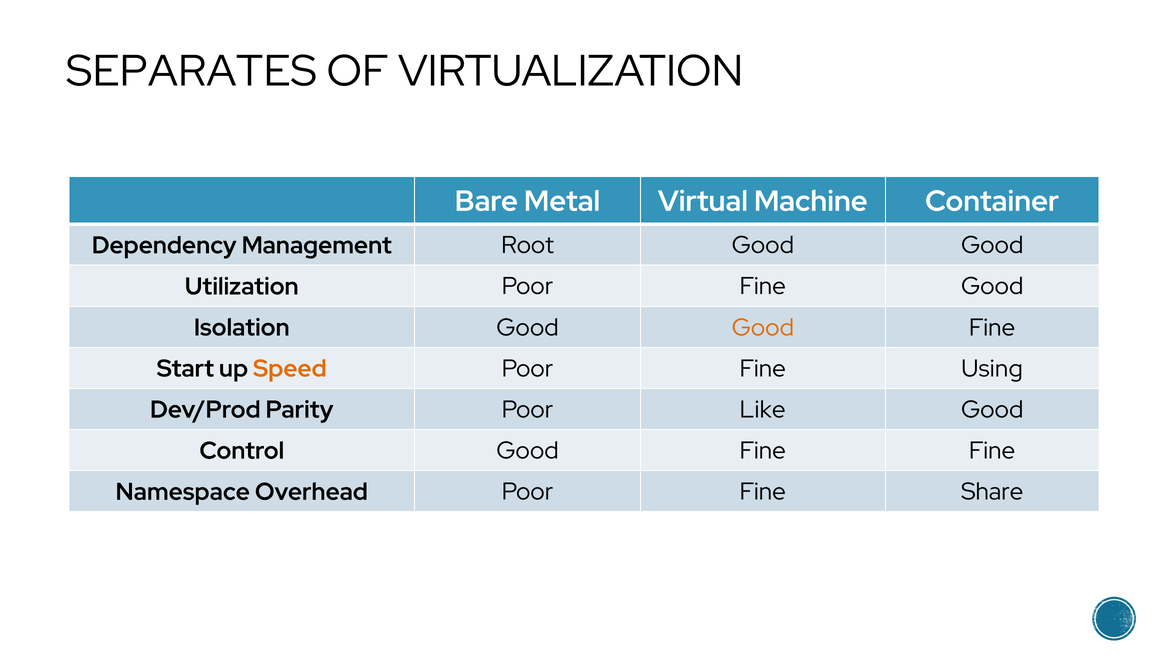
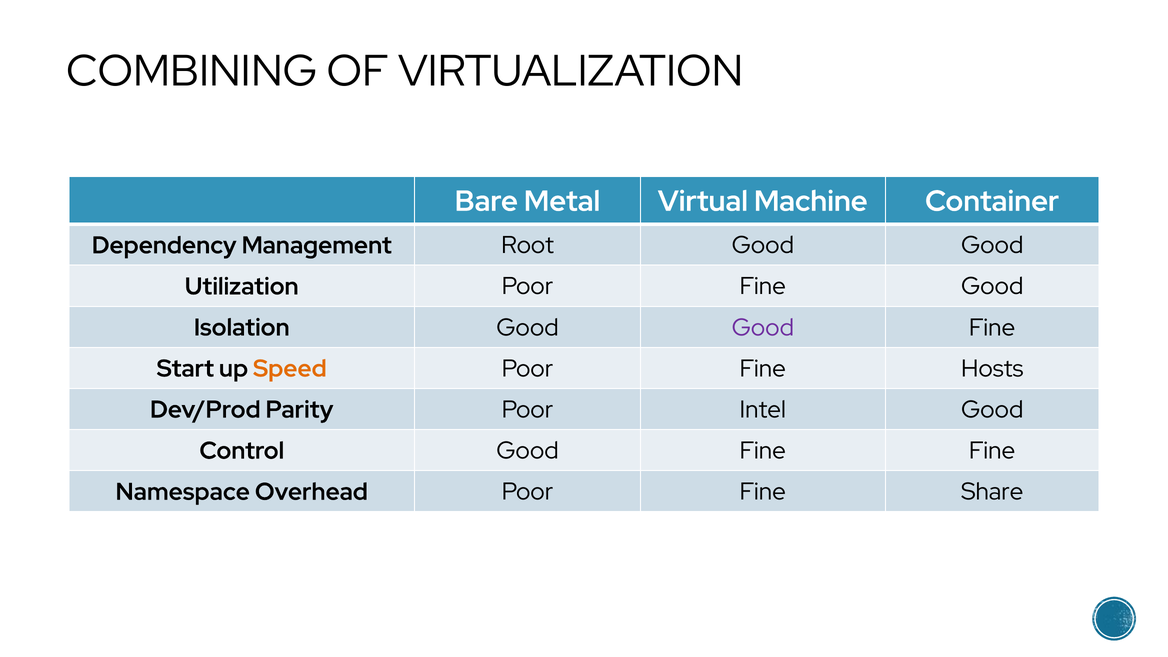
SEPARATES: SEPARATES -> COMBINING (192, 71)
Good colour: orange -> purple (763, 327)
Using: Using -> Hosts (992, 369)
Like: Like -> Intel (763, 410)
